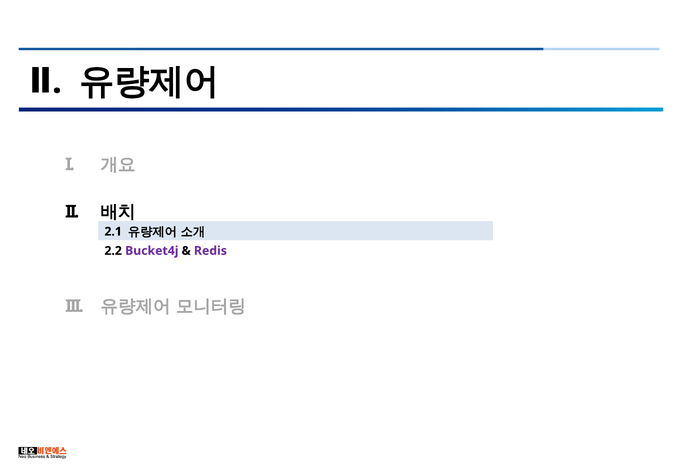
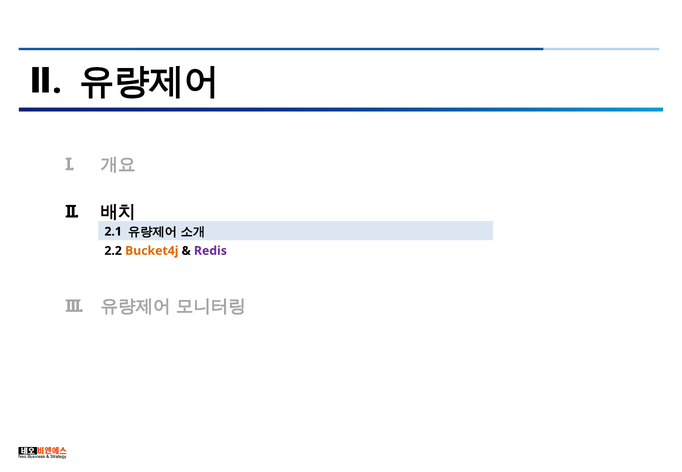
Bucket4j colour: purple -> orange (152, 251)
